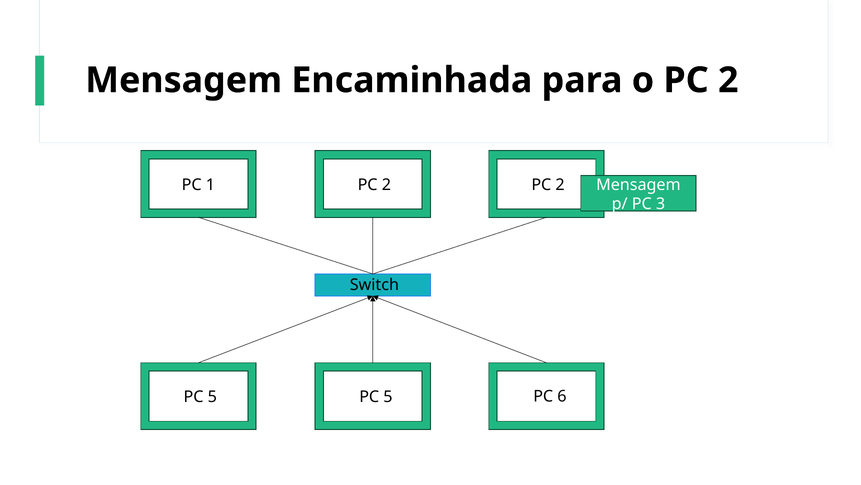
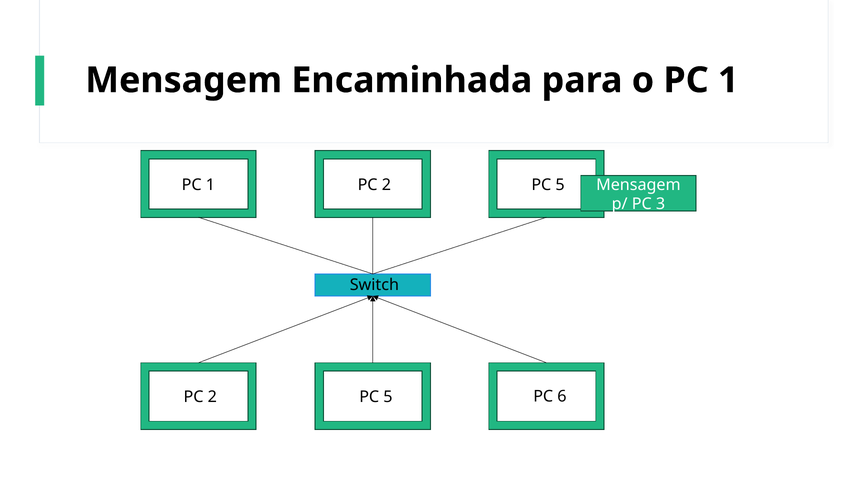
o PC 2: 2 -> 1 (728, 80)
2: 2 -> 5 (560, 185)
5: 5 -> 2 (212, 397)
